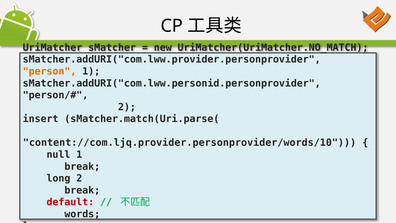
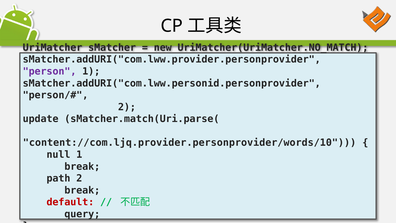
person colour: orange -> purple (50, 71)
insert: insert -> update (41, 119)
long: long -> path (58, 178)
words: words -> query (82, 214)
